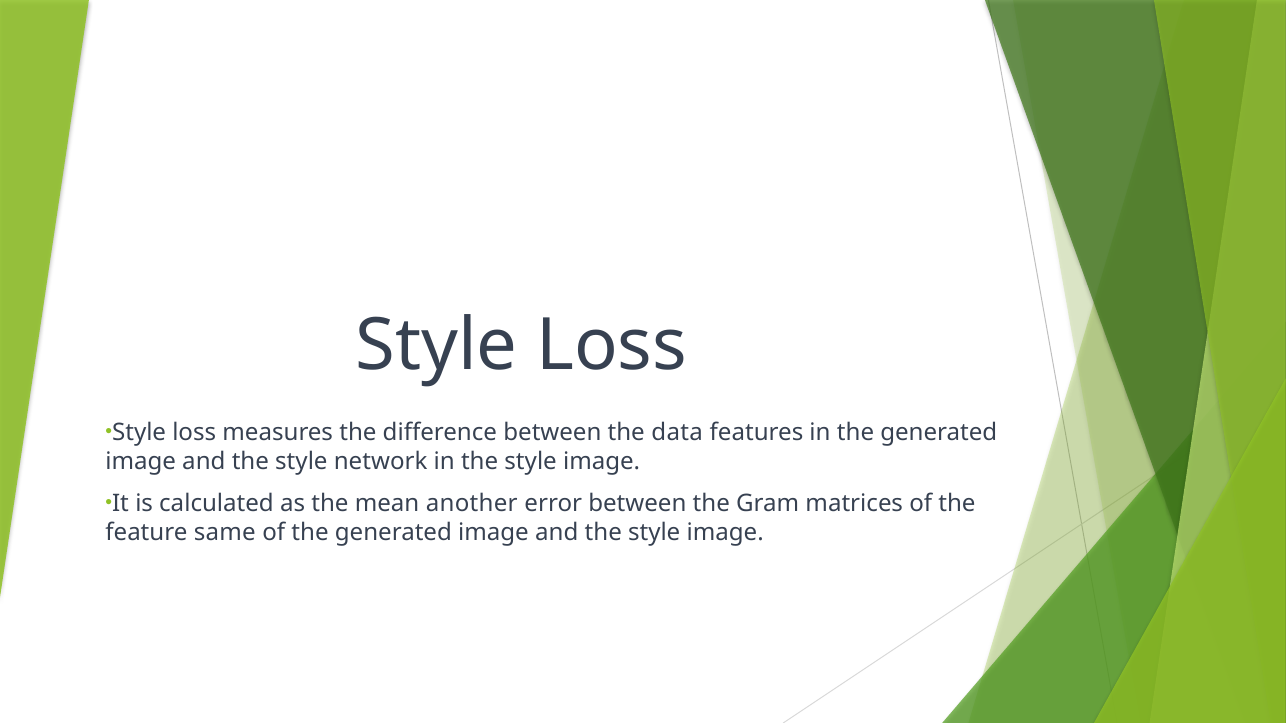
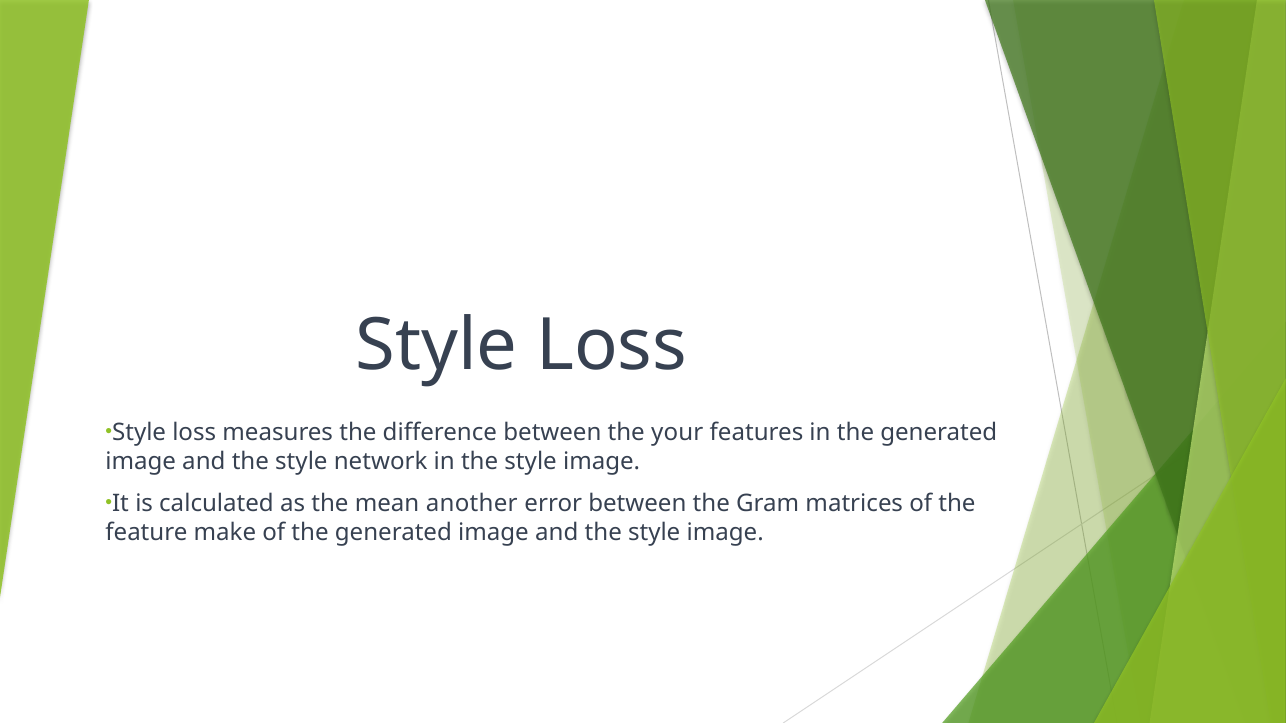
data: data -> your (677, 432)
same: same -> make (225, 533)
